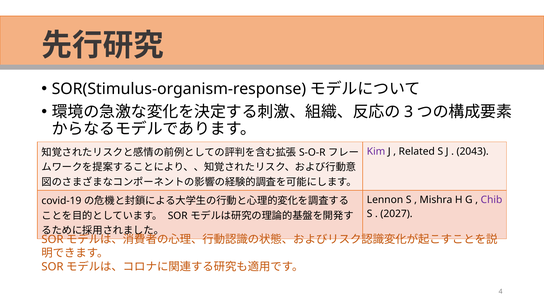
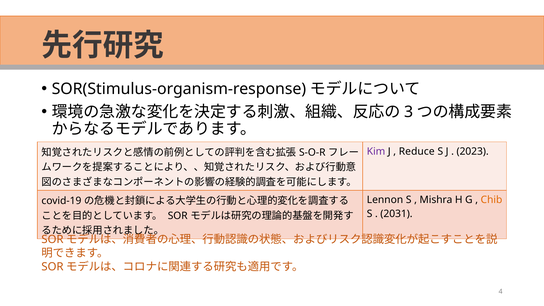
Related: Related -> Reduce (417, 151)
2043: 2043 -> 2023 (473, 151)
Chib colour: purple -> orange (491, 200)
2027: 2027 -> 2031 (396, 214)
